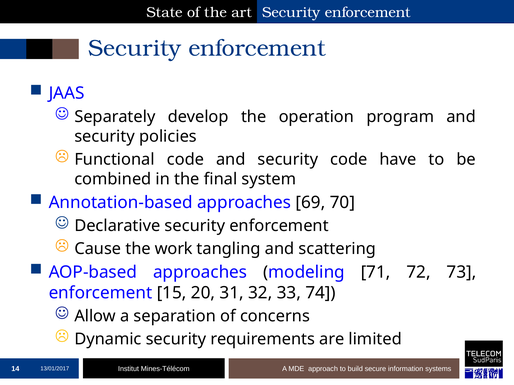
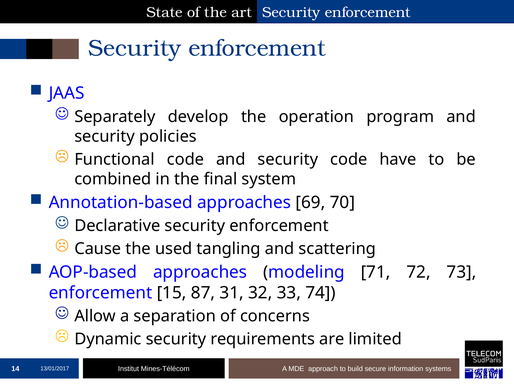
work: work -> used (174, 249)
20: 20 -> 87 (203, 293)
